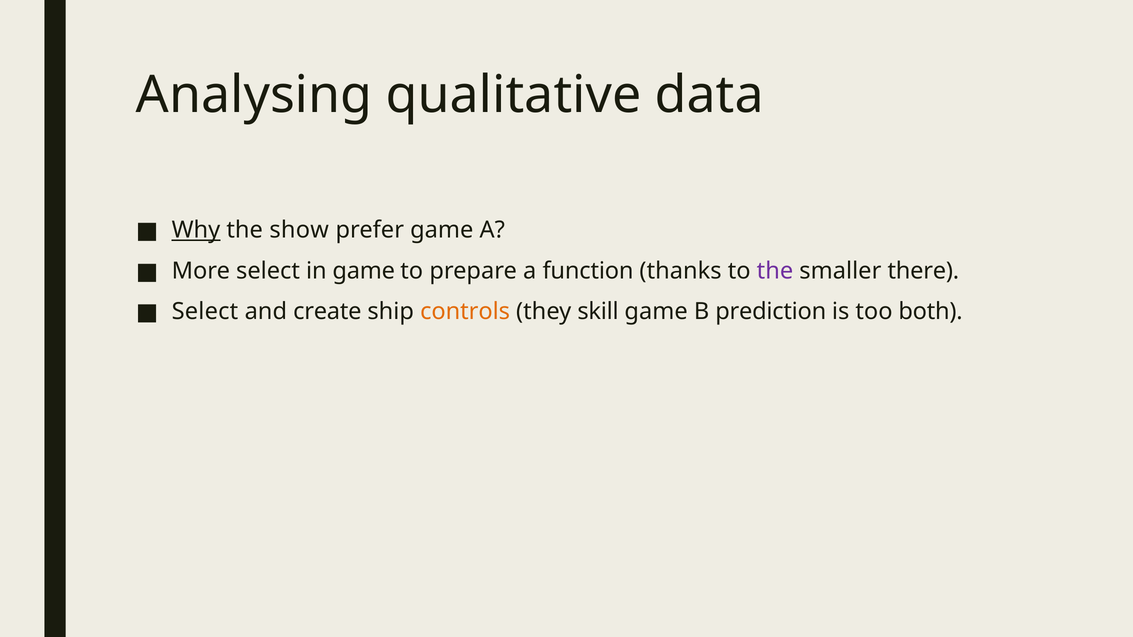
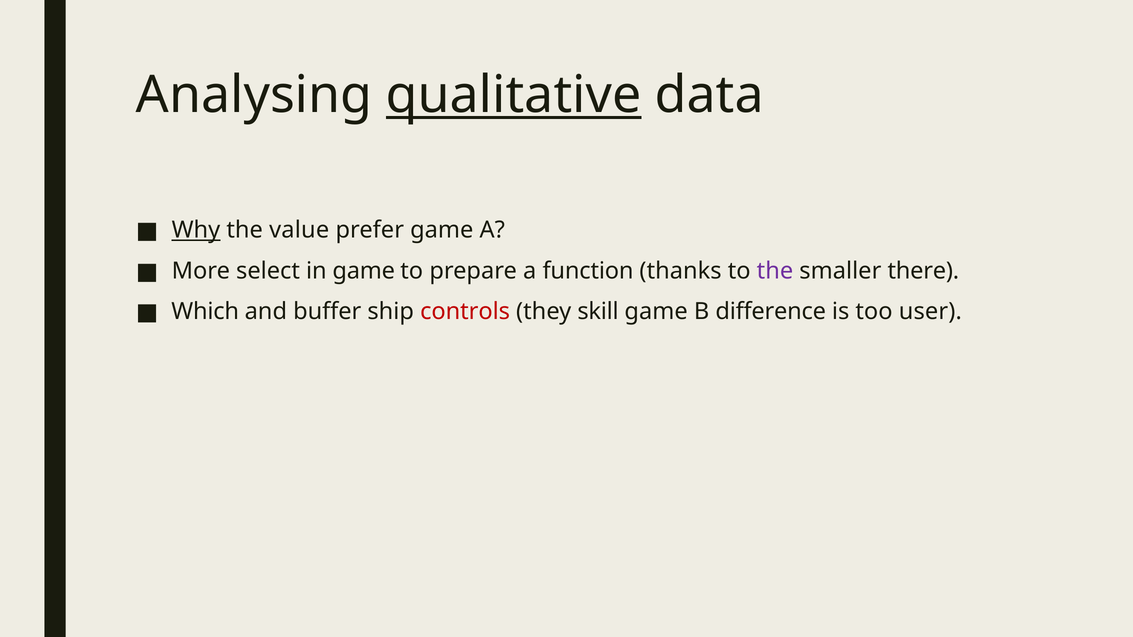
qualitative underline: none -> present (514, 95)
show: show -> value (299, 230)
Select: Select -> Which (205, 312)
create: create -> buffer (327, 312)
controls colour: orange -> red (465, 312)
prediction: prediction -> difference (771, 312)
both: both -> user (930, 312)
